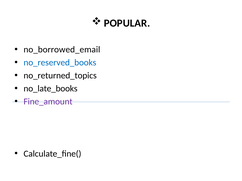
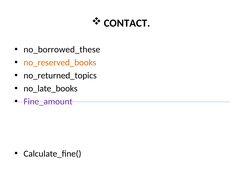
POPULAR: POPULAR -> CONTACT (127, 23)
no_borrowed_email: no_borrowed_email -> no_borrowed_these (62, 50)
no_reserved_books colour: blue -> orange (60, 63)
